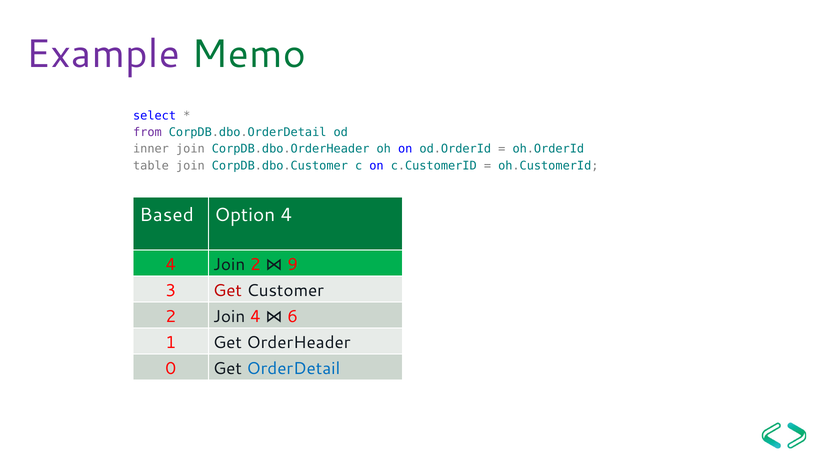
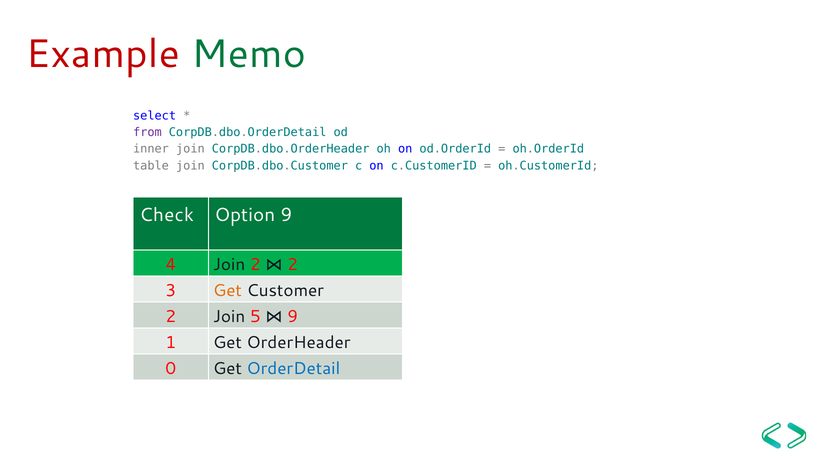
Example colour: purple -> red (103, 54)
Based: Based -> Check (167, 215)
Option 4: 4 -> 9 (286, 215)
9: 9 -> 2 (293, 265)
Get colour: red -> orange (227, 291)
Join 4: 4 -> 5 (255, 316)
6: 6 -> 9 (293, 316)
